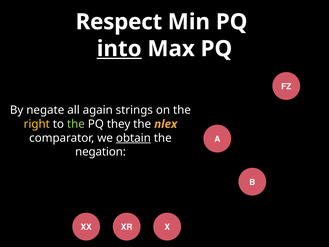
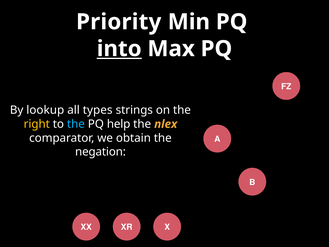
Respect: Respect -> Priority (119, 22)
negate: negate -> lookup (45, 110)
again: again -> types (98, 110)
the colour: light green -> light blue (76, 124)
they: they -> help (119, 124)
obtain underline: present -> none (133, 138)
